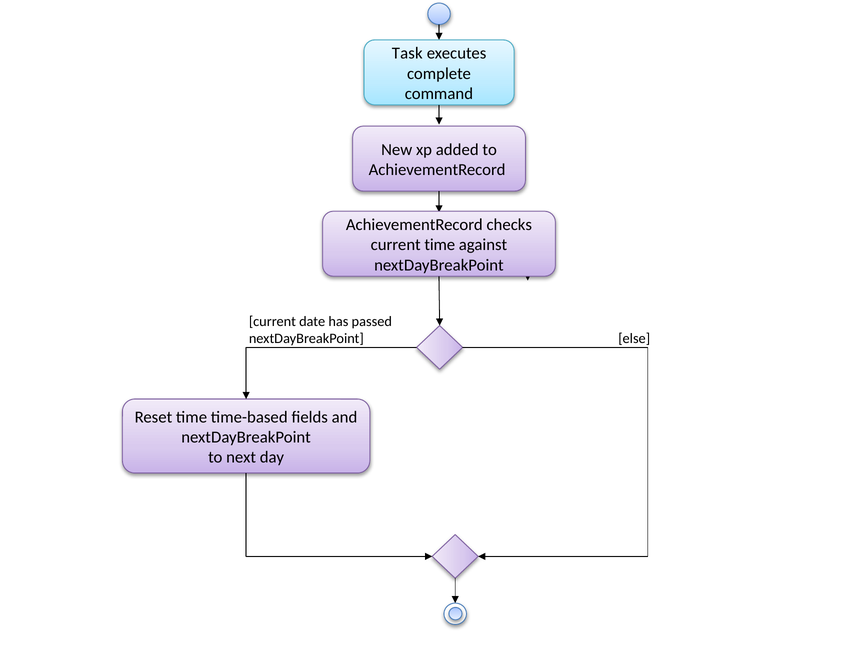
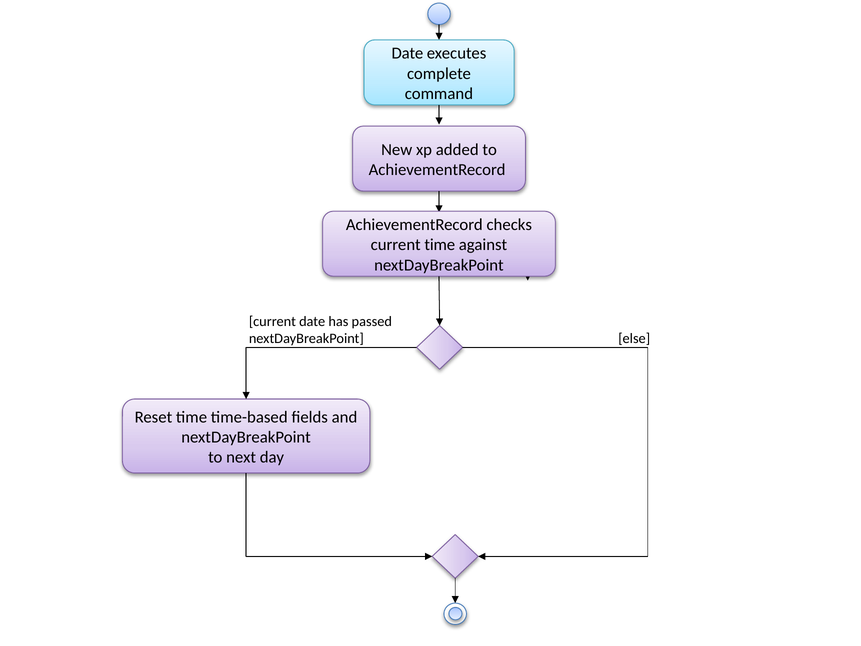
Task: Task -> Date (407, 53)
